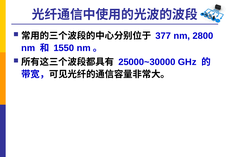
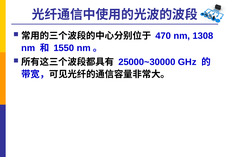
377: 377 -> 470 (163, 36)
2800: 2800 -> 1308 (203, 36)
